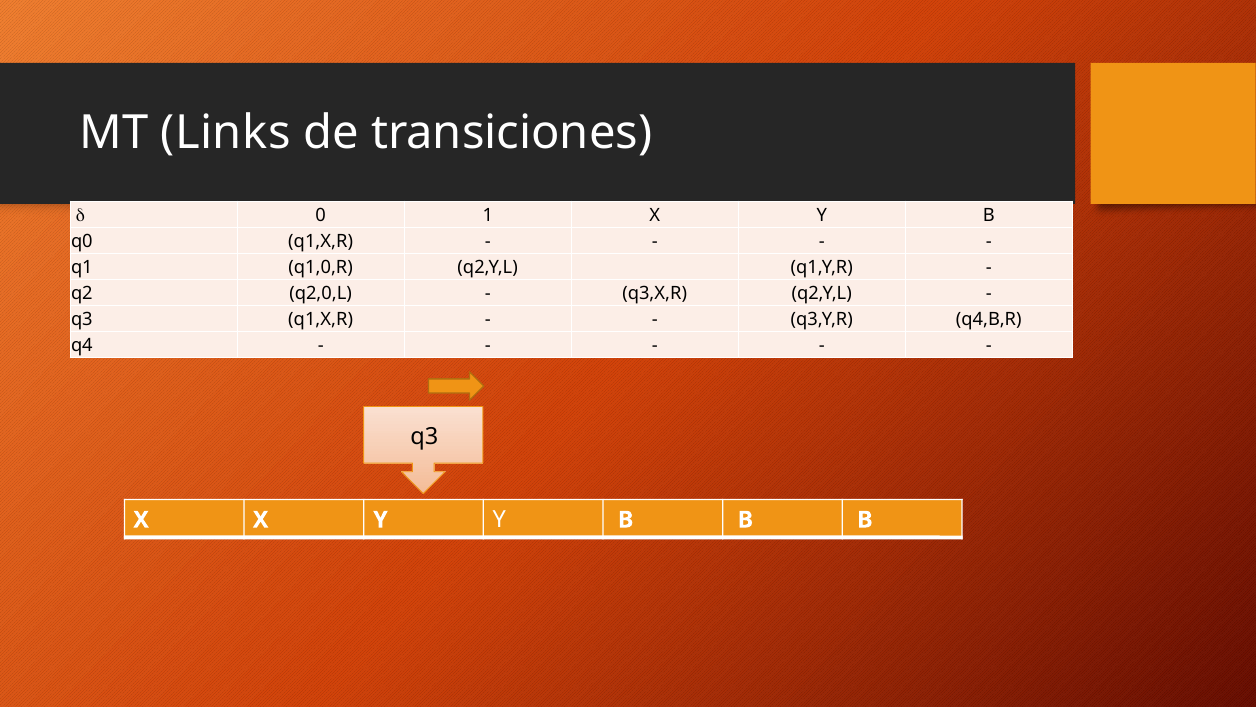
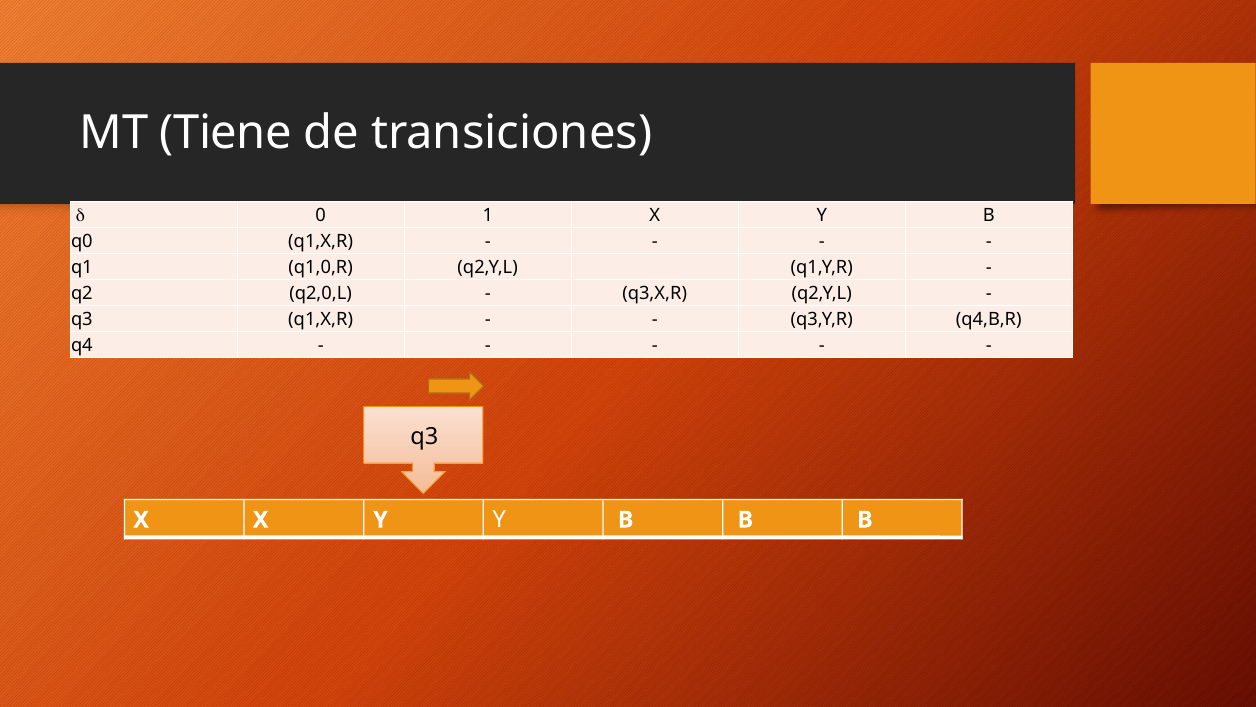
Links: Links -> Tiene (226, 133)
